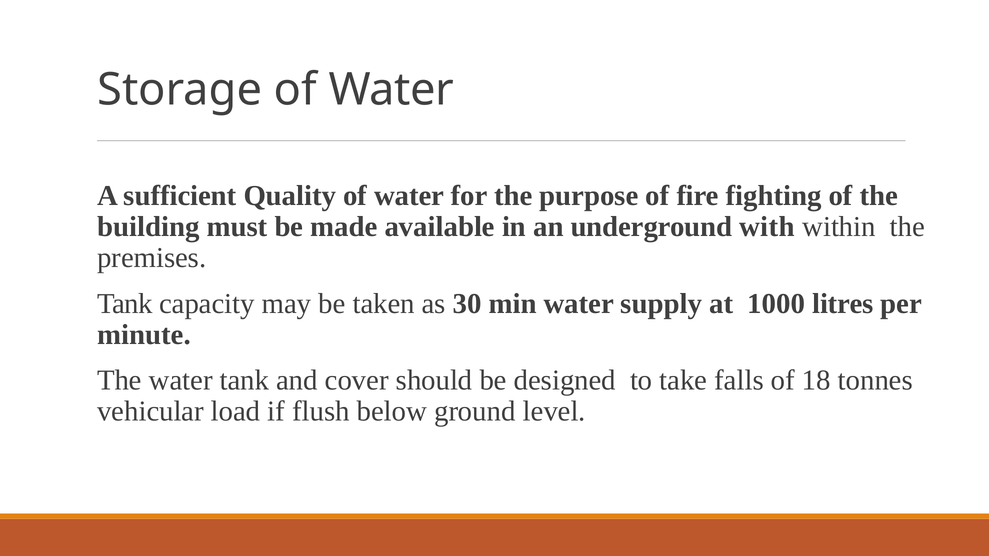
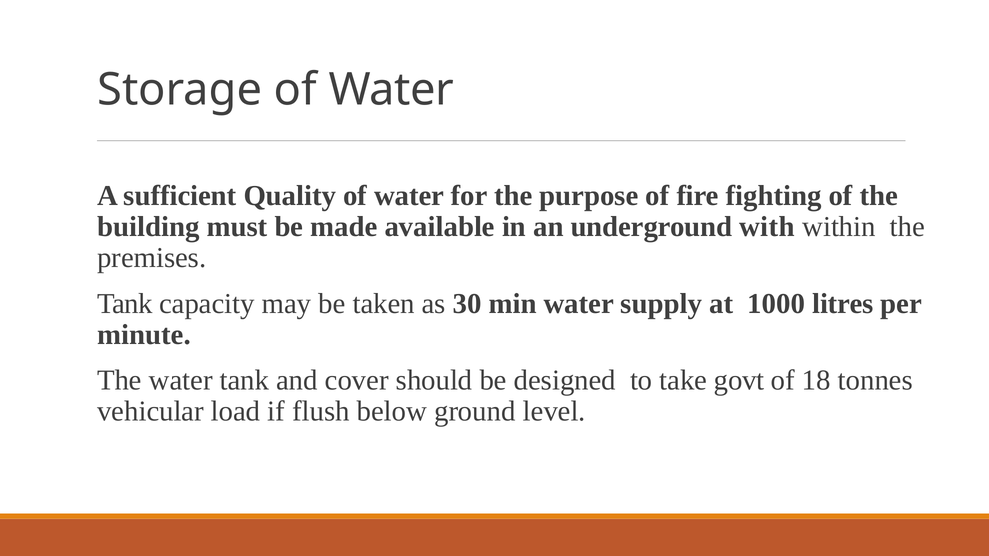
falls: falls -> govt (739, 380)
